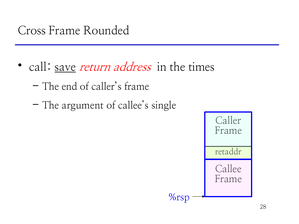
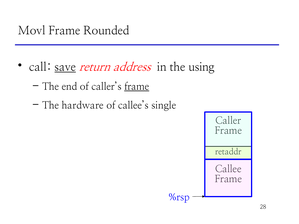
Cross: Cross -> Movl (32, 31)
times: times -> using (201, 67)
frame underline: none -> present (137, 87)
argument: argument -> hardware (83, 106)
